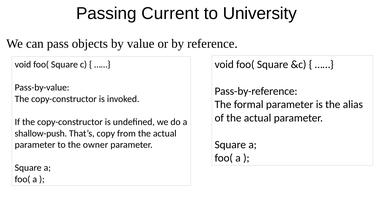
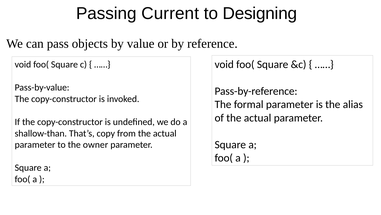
University: University -> Designing (260, 14)
shallow-push: shallow-push -> shallow-than (41, 133)
